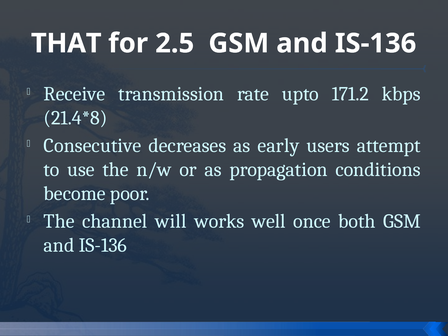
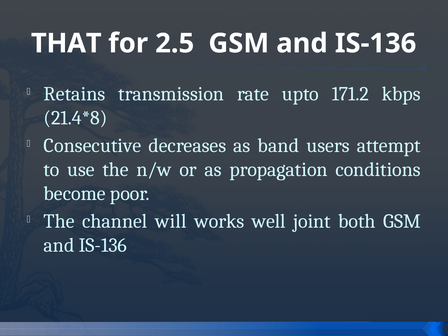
Receive: Receive -> Retains (74, 94)
early: early -> band (278, 146)
once: once -> joint (312, 221)
